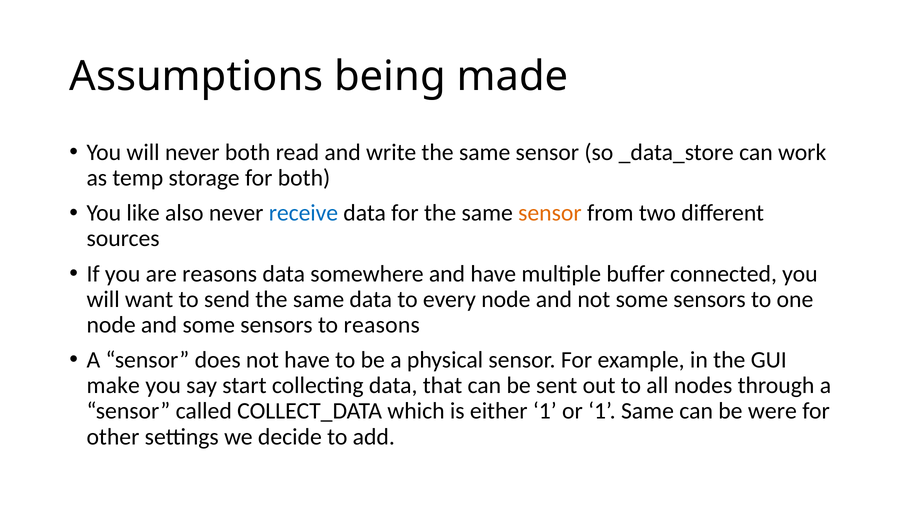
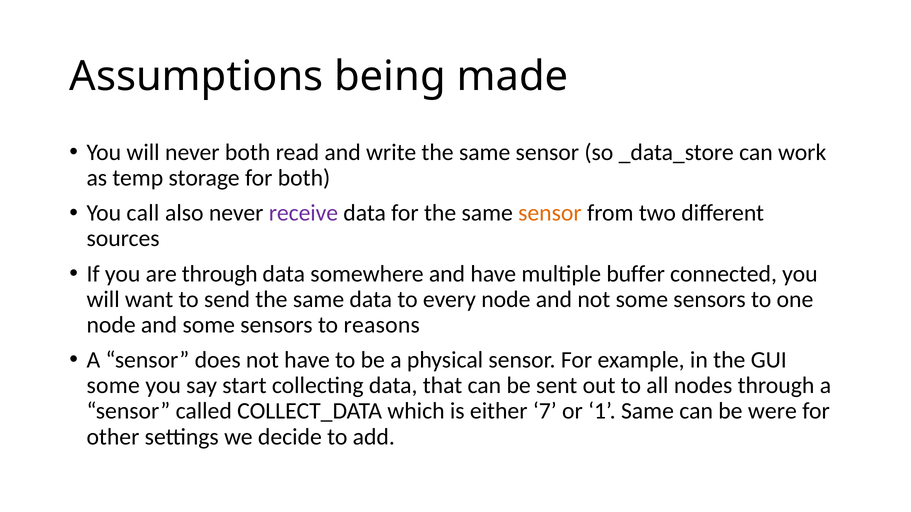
like: like -> call (143, 213)
receive colour: blue -> purple (303, 213)
are reasons: reasons -> through (220, 274)
make: make -> some (113, 386)
either 1: 1 -> 7 (545, 411)
